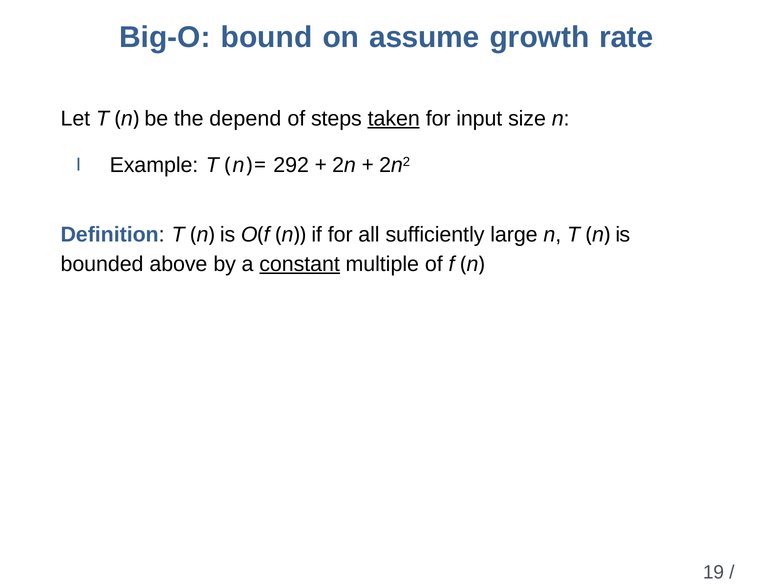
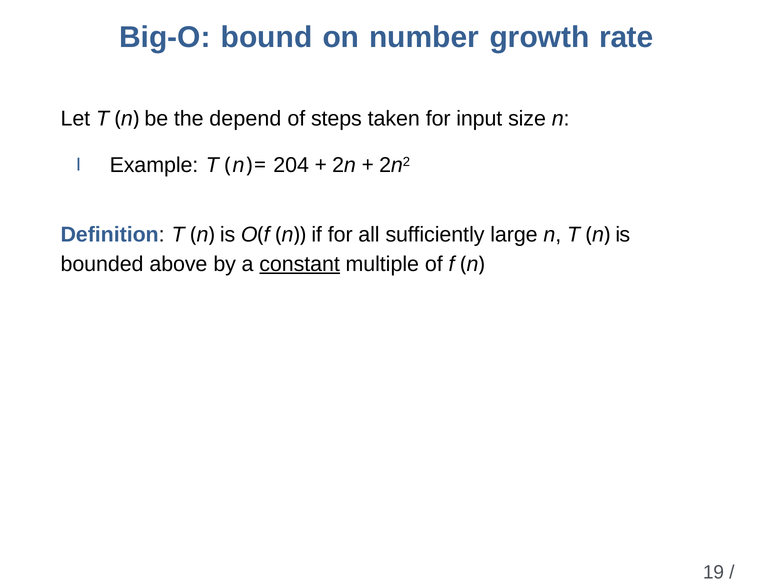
assume: assume -> number (424, 37)
taken underline: present -> none (394, 118)
292: 292 -> 204 (291, 165)
